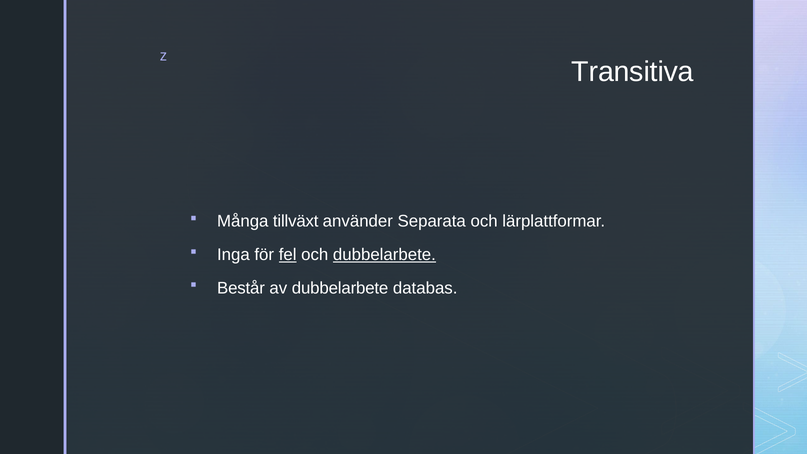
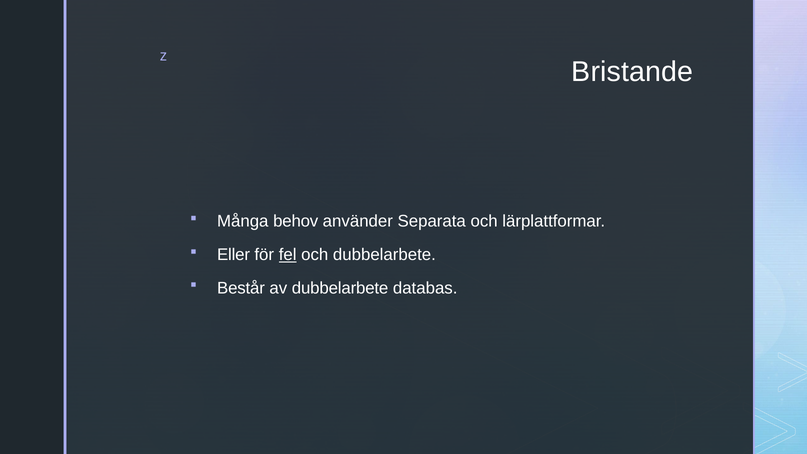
Transitiva: Transitiva -> Bristande (632, 72)
tillväxt: tillväxt -> behov (296, 221)
Inga: Inga -> Eller (234, 255)
dubbelarbete underline: present -> none (384, 255)
